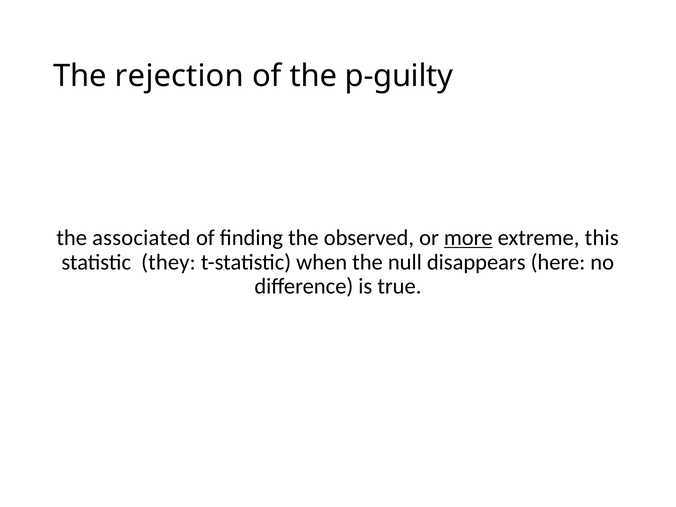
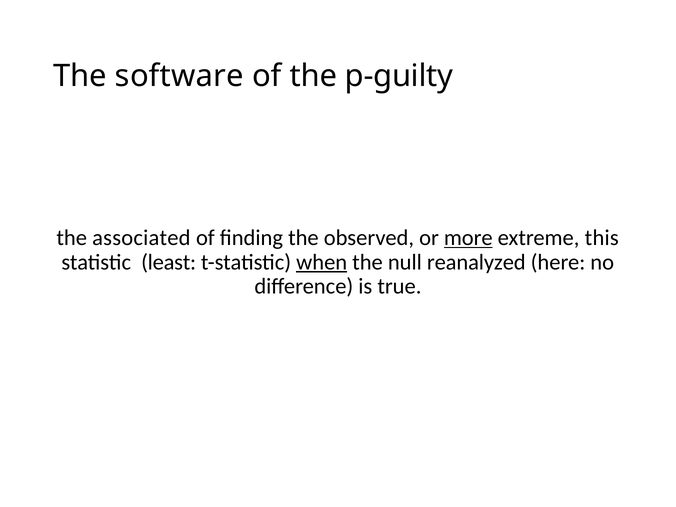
rejection: rejection -> software (179, 76)
they: they -> least (169, 262)
when underline: none -> present (322, 262)
disappears: disappears -> reanalyzed (476, 262)
